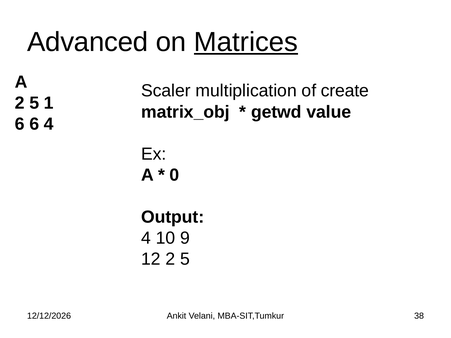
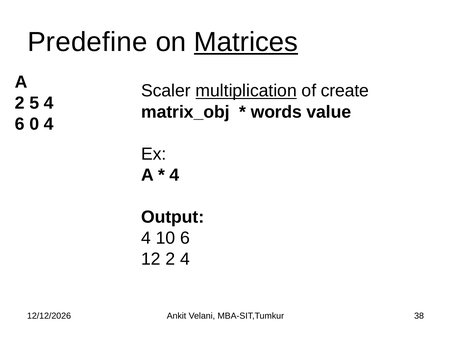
Advanced: Advanced -> Predefine (87, 42)
multiplication underline: none -> present (246, 91)
5 1: 1 -> 4 (49, 103)
getwd: getwd -> words (276, 112)
6 6: 6 -> 0 (34, 124)
0: 0 -> 4 (175, 175)
10 9: 9 -> 6 (185, 238)
12 2 5: 5 -> 4 (185, 259)
